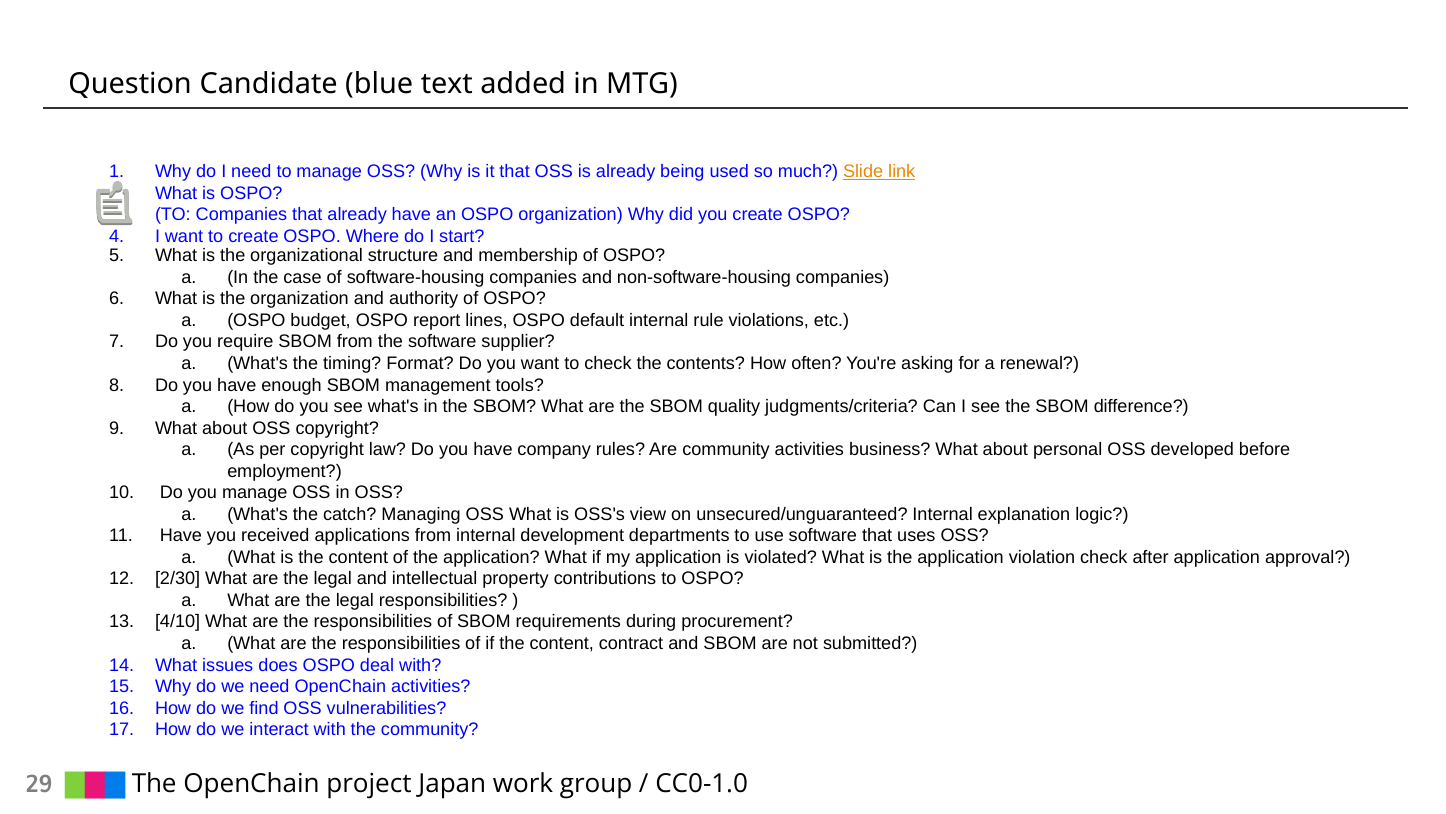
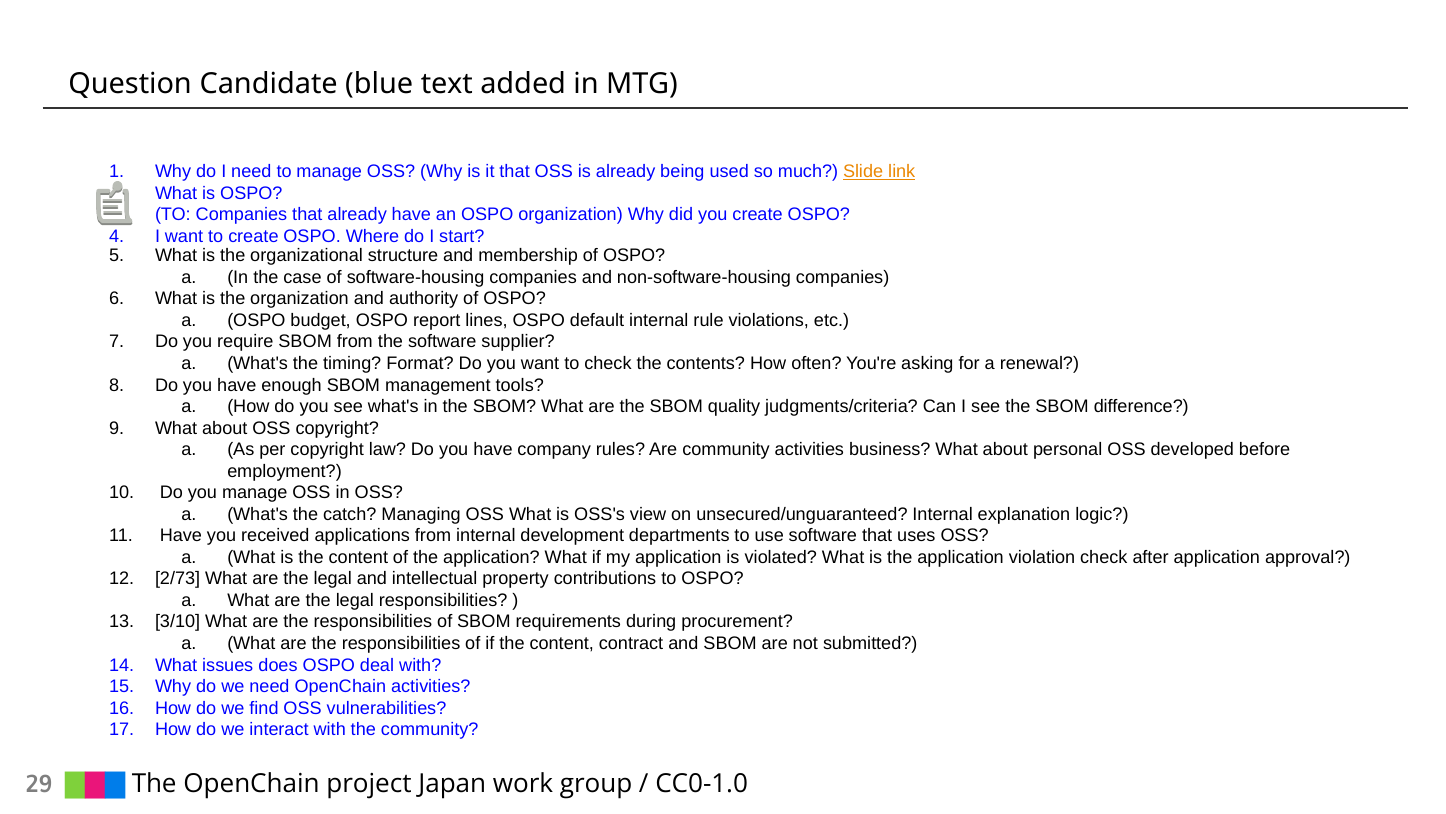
2/30: 2/30 -> 2/73 (178, 578)
4/10: 4/10 -> 3/10 (178, 621)
